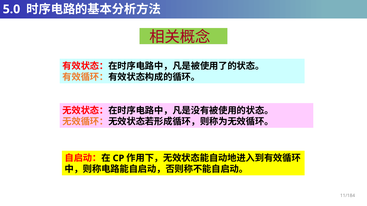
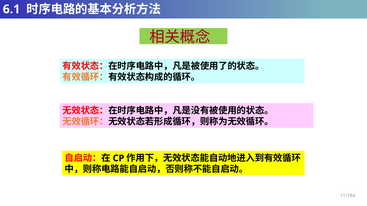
5.0: 5.0 -> 6.1 (11, 9)
